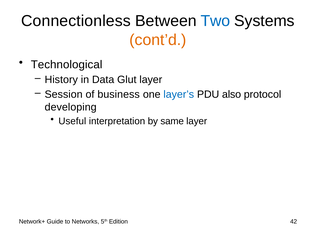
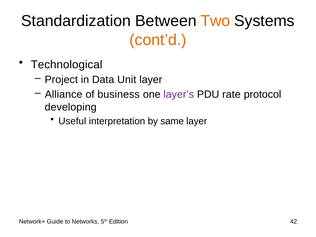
Connectionless: Connectionless -> Standardization (76, 21)
Two colour: blue -> orange (215, 21)
History: History -> Project (61, 80)
Glut: Glut -> Unit (127, 80)
Session: Session -> Alliance (64, 94)
layer’s colour: blue -> purple (179, 94)
also: also -> rate (231, 94)
